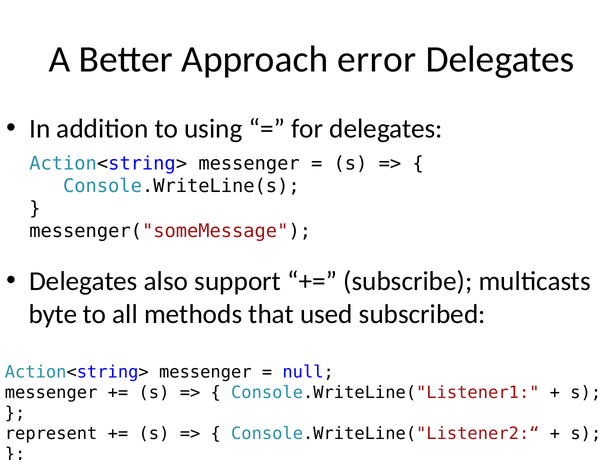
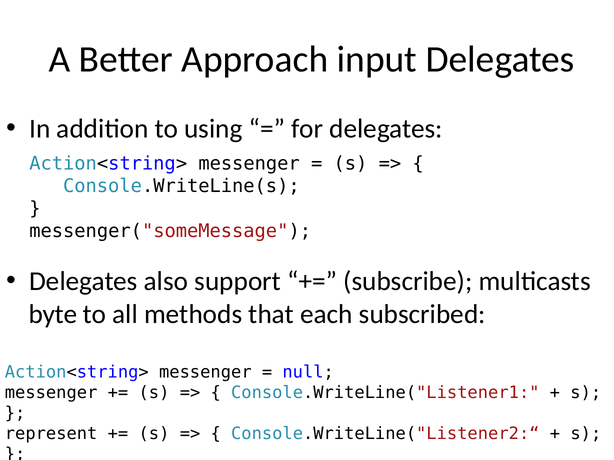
error: error -> input (377, 59)
used: used -> each (326, 314)
